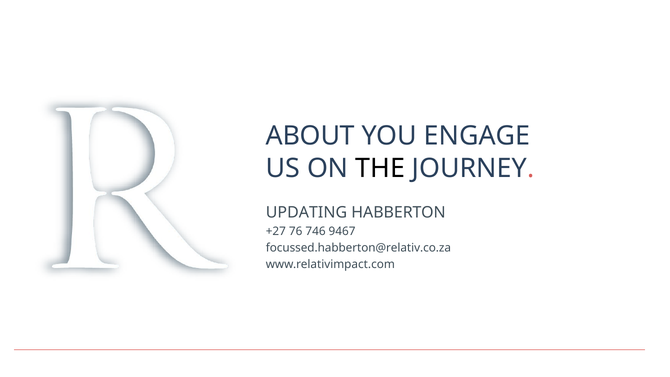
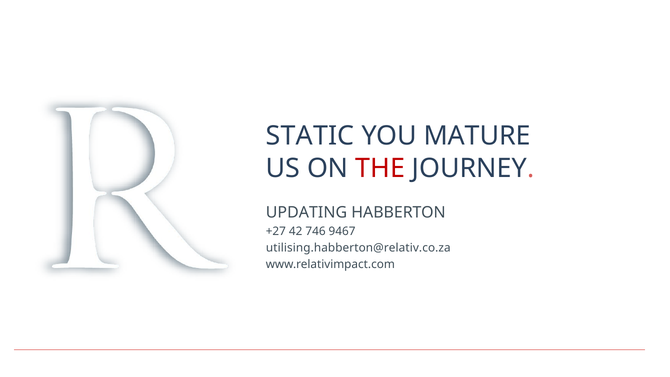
ABOUT: ABOUT -> STATIC (310, 136)
ENGAGE: ENGAGE -> MATURE (477, 136)
THE colour: black -> red (380, 168)
76: 76 -> 42 (296, 231)
focussed.habberton@relativ.co.za: focussed.habberton@relativ.co.za -> utilising.habberton@relativ.co.za (358, 248)
